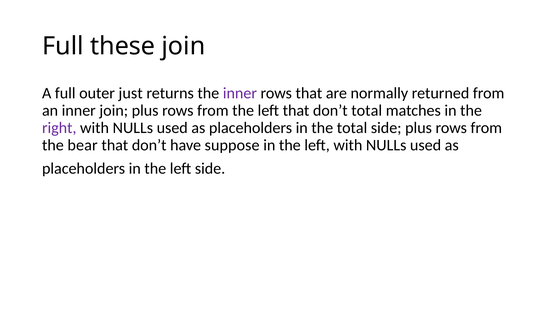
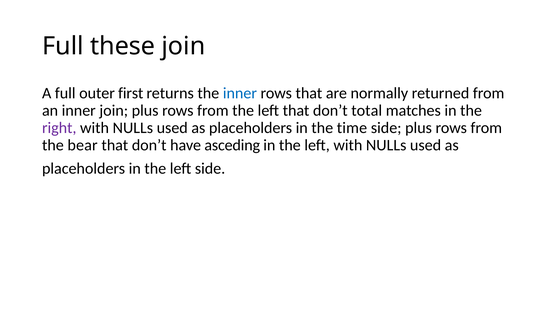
just: just -> first (131, 93)
inner colour: purple -> blue (240, 93)
the total: total -> time (352, 128)
suppose: suppose -> asceding (232, 145)
